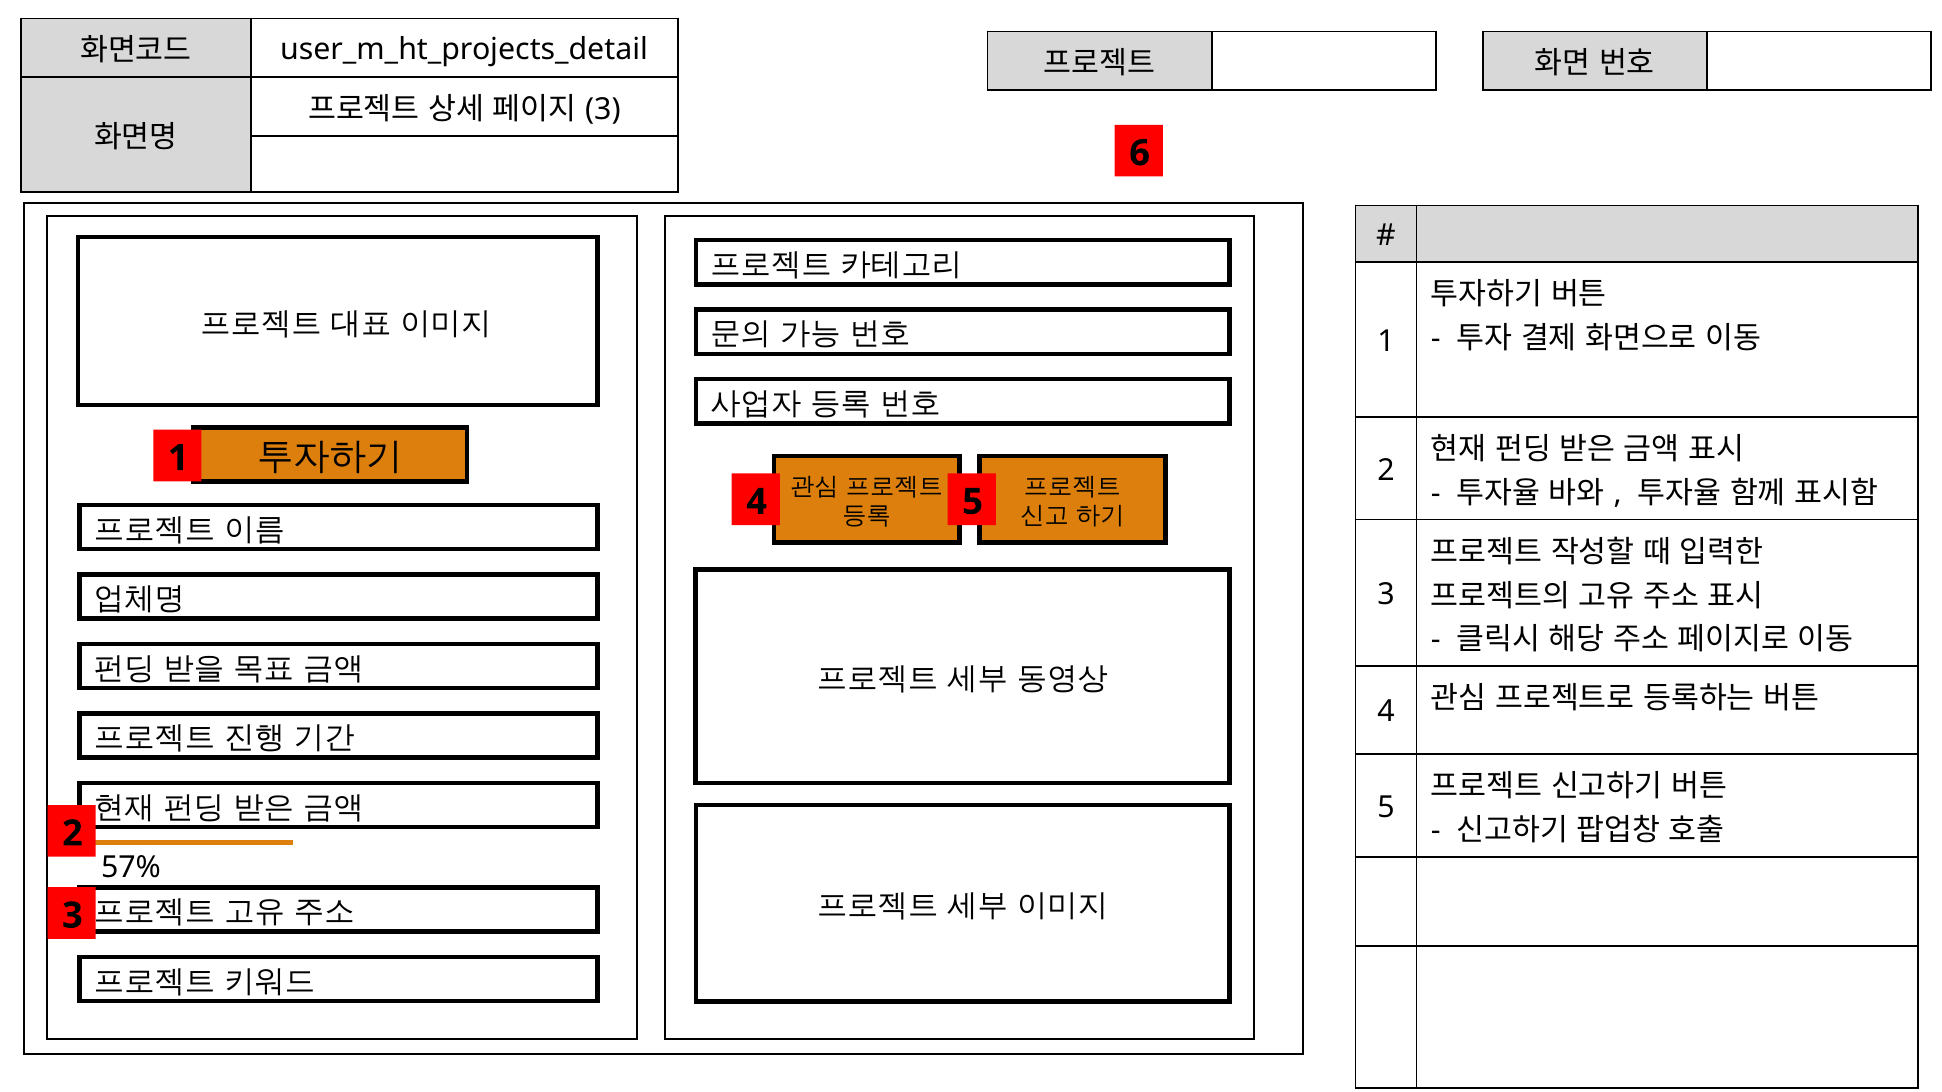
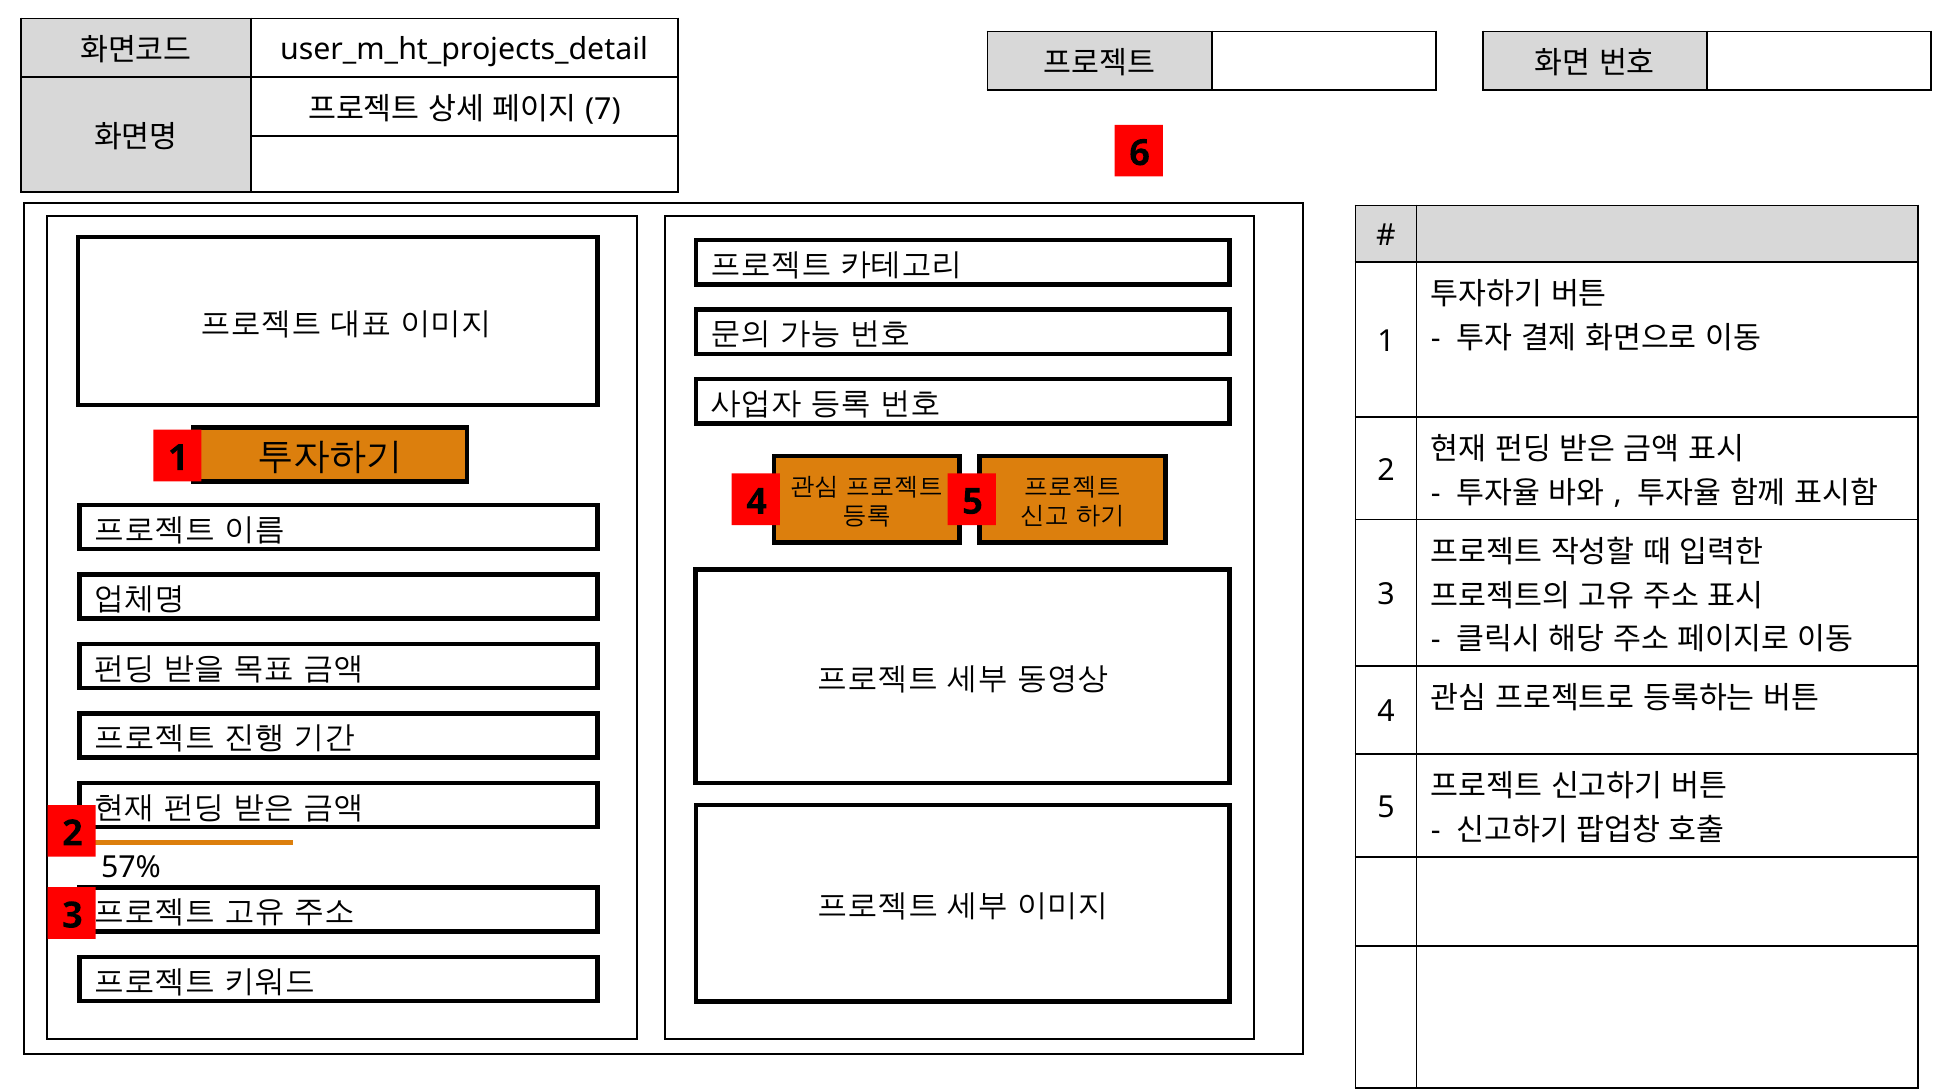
3: 3 -> 7 (603, 109)
